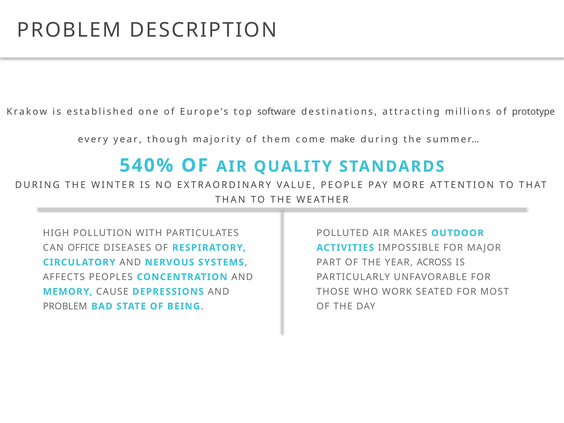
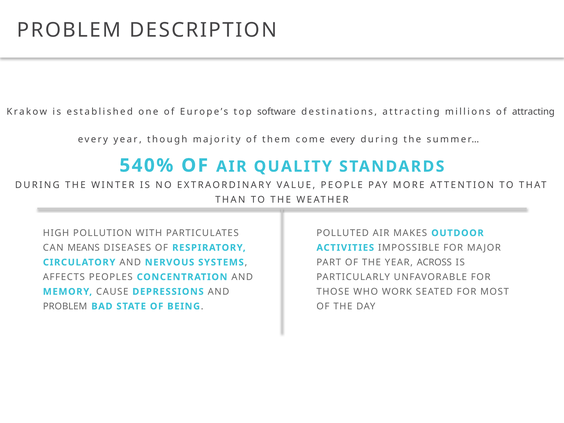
of prototype: prototype -> attracting (533, 112)
come make: make -> every (343, 139)
OFFICE: OFFICE -> MEANS (84, 248)
